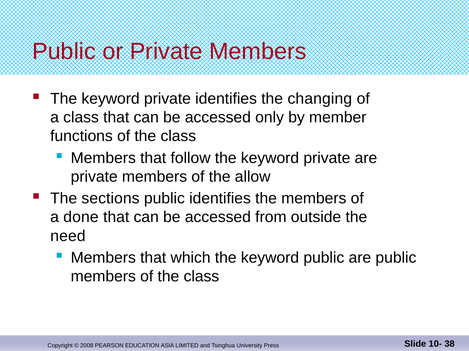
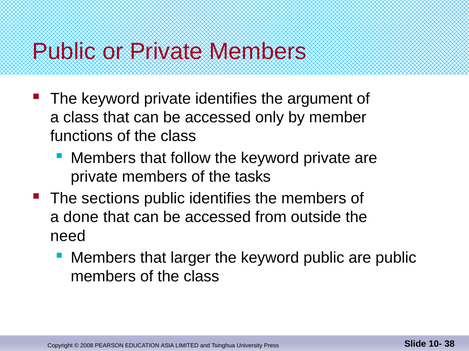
changing: changing -> argument (320, 99)
allow: allow -> tasks (253, 177)
which: which -> larger (191, 258)
